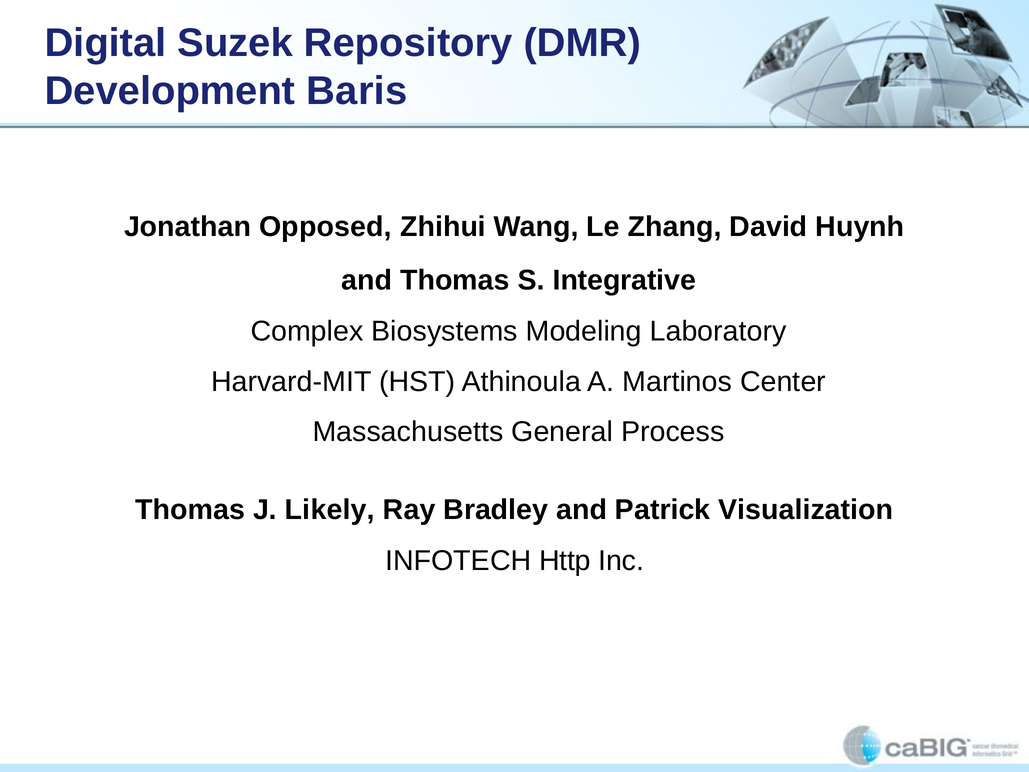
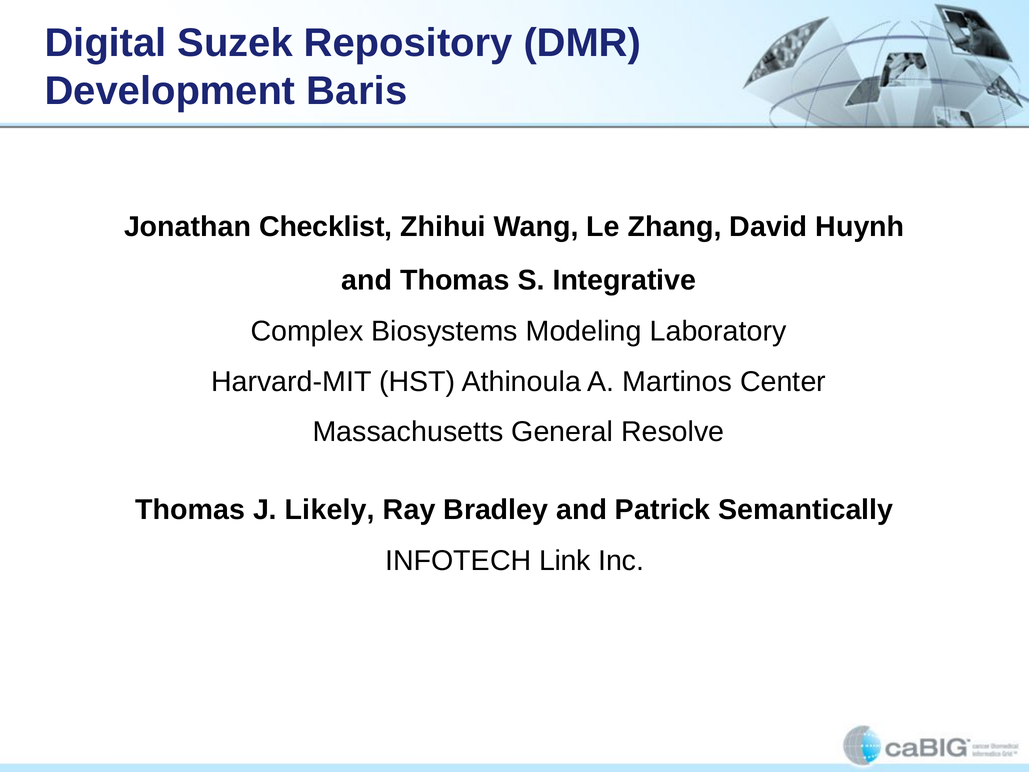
Opposed: Opposed -> Checklist (326, 227)
Process: Process -> Resolve (673, 432)
Visualization: Visualization -> Semantically (806, 510)
Http: Http -> Link (565, 561)
